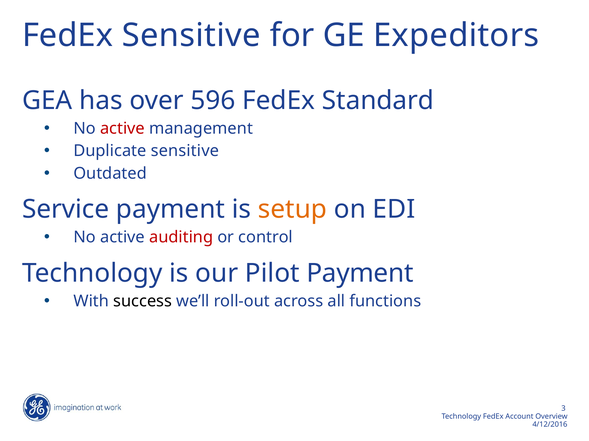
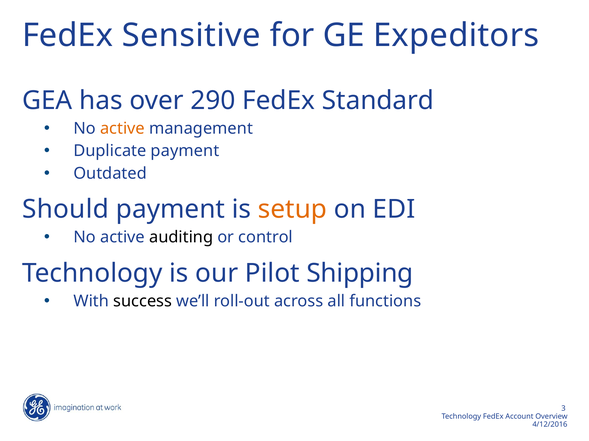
596: 596 -> 290 (213, 101)
active colour: red -> orange (122, 129)
Duplicate sensitive: sensitive -> payment (185, 151)
Service: Service -> Should (66, 210)
auditing colour: red -> black (181, 238)
Pilot Payment: Payment -> Shipping (360, 274)
